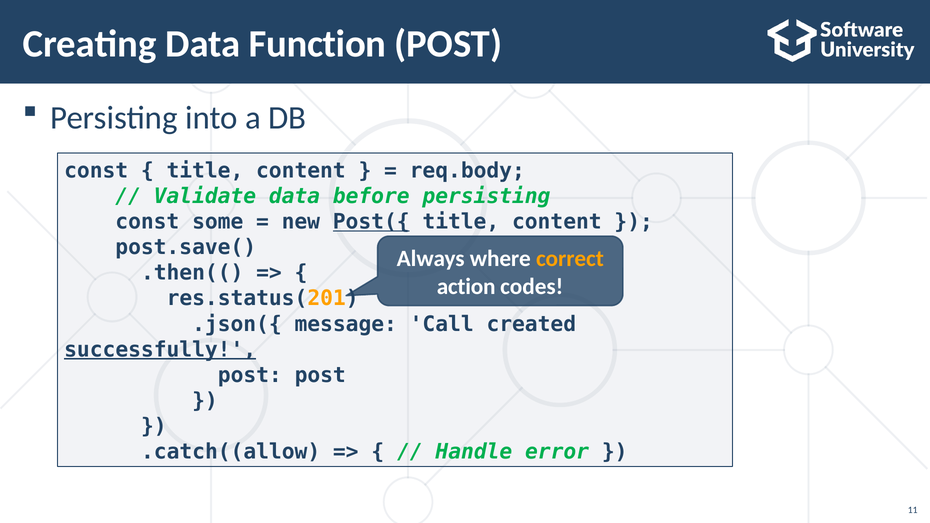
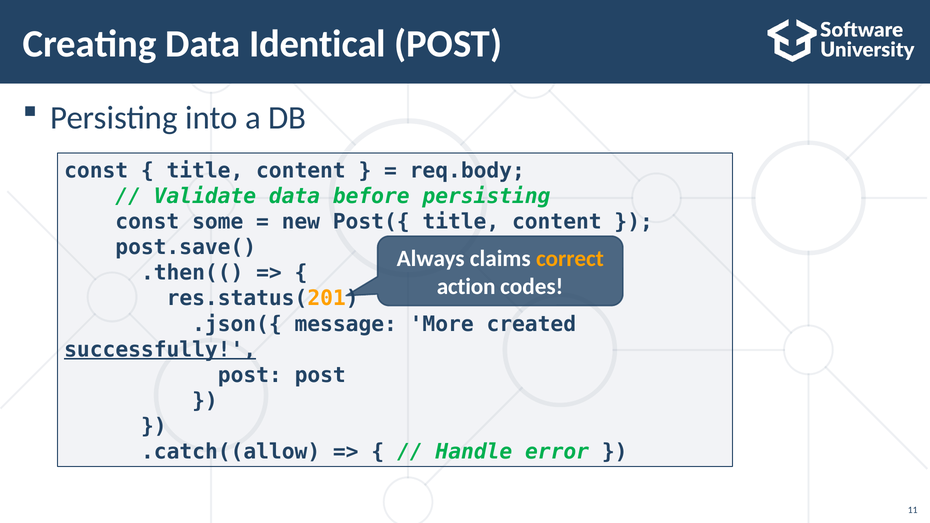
Function: Function -> Identical (318, 44)
Post({ underline: present -> none (371, 222)
where: where -> claims (500, 259)
Call: Call -> More (442, 324)
